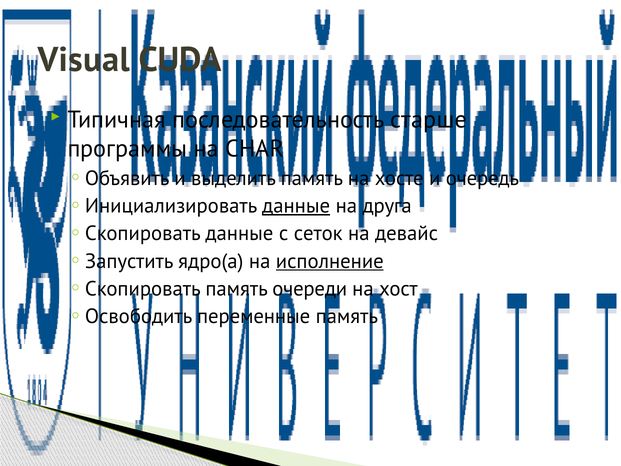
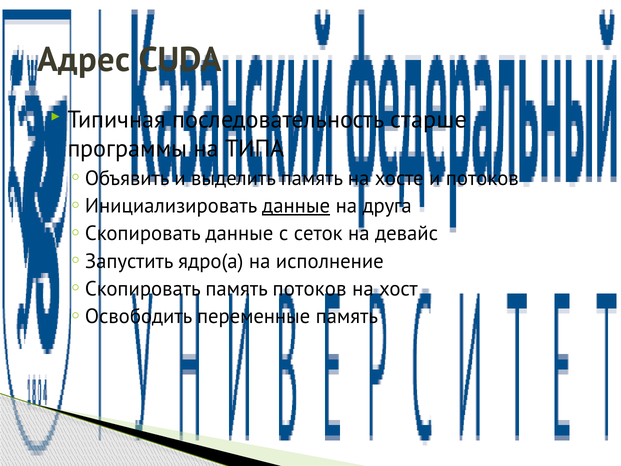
Visual: Visual -> Адрес (84, 60)
CHAR: CHAR -> ТИПА (255, 149)
и очередь: очередь -> потоков (482, 178)
исполнение underline: present -> none (330, 261)
память очереди: очереди -> потоков (310, 289)
